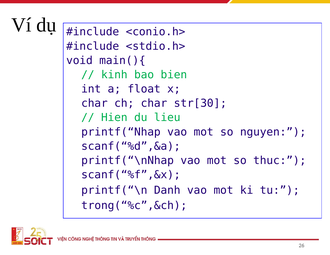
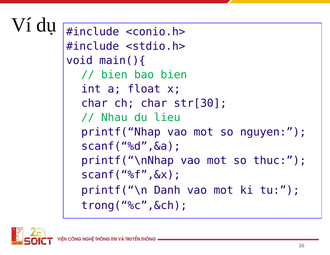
kinh: kinh -> bien (114, 75)
Hien: Hien -> Nhau (114, 118)
